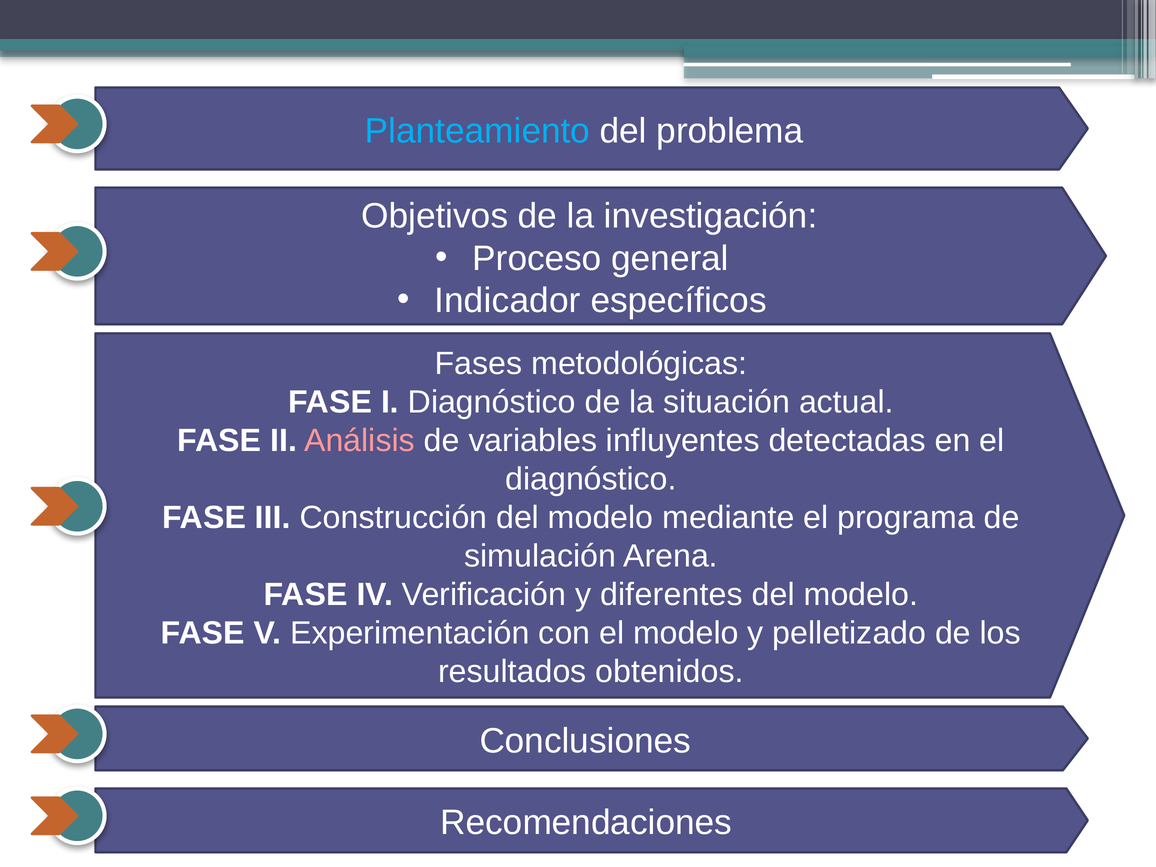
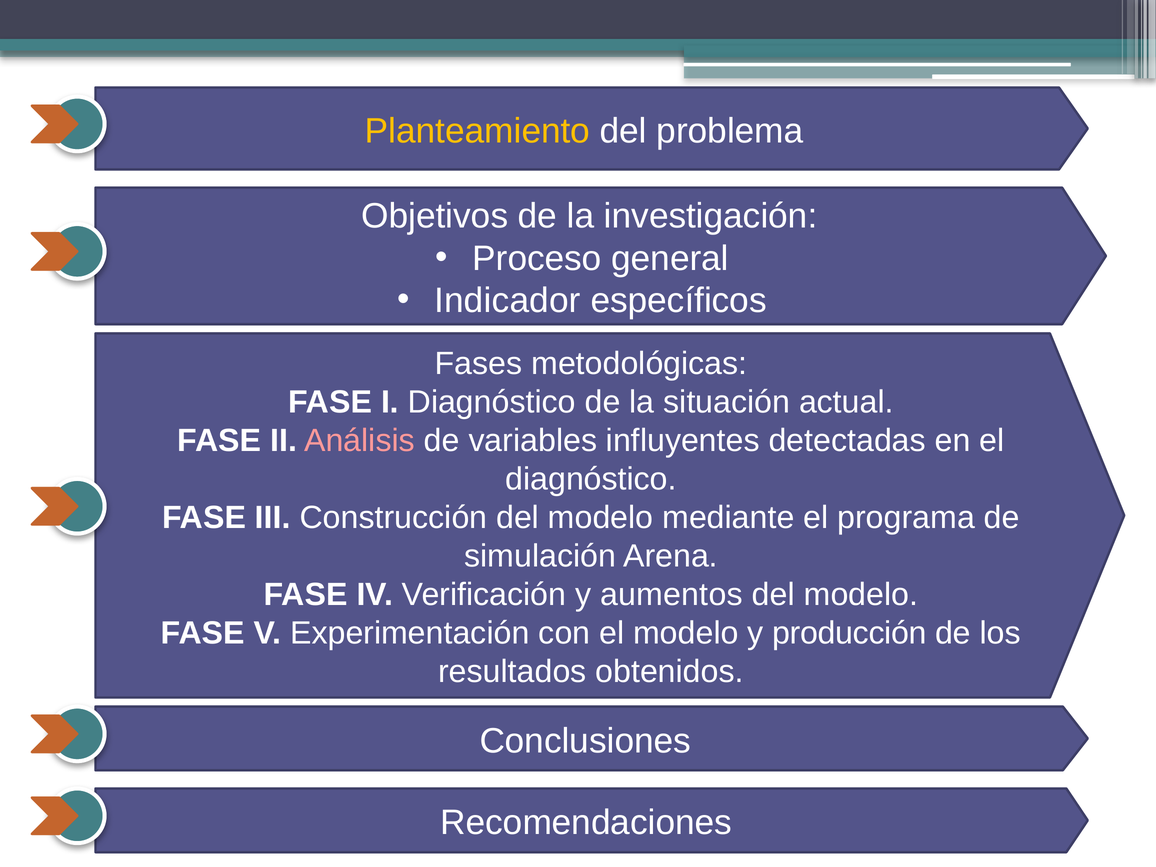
Planteamiento colour: light blue -> yellow (478, 131)
diferentes: diferentes -> aumentos (671, 595)
pelletizado: pelletizado -> producción (849, 633)
